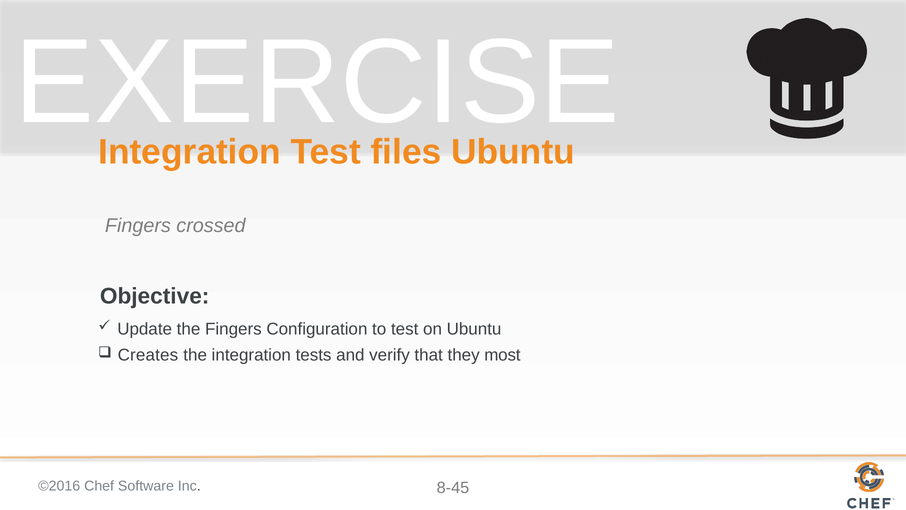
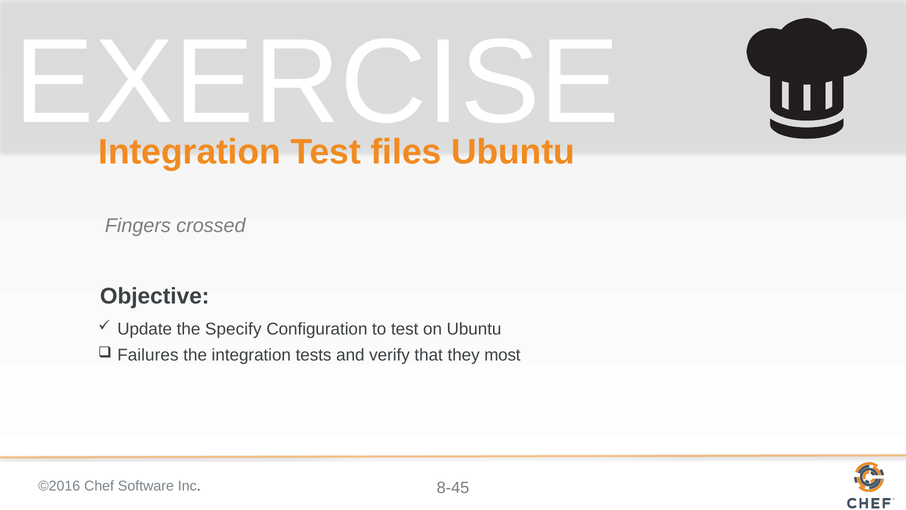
the Fingers: Fingers -> Specify (233, 329)
Creates: Creates -> Failures (148, 355)
